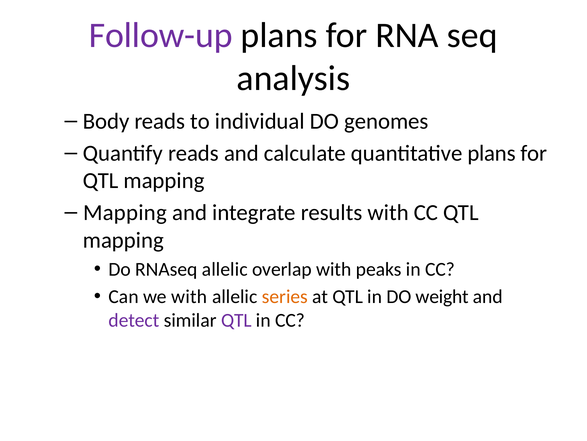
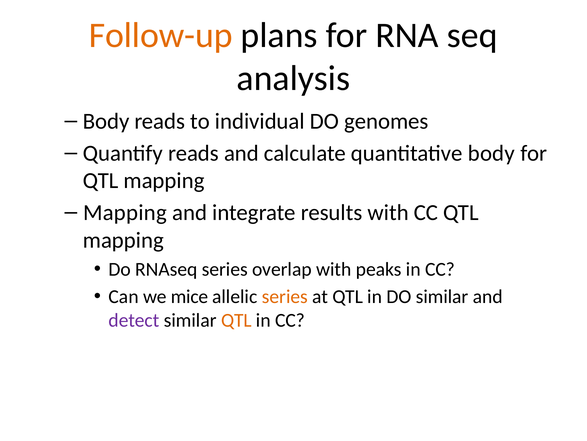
Follow-up colour: purple -> orange (161, 35)
quantitative plans: plans -> body (491, 153)
RNAseq allelic: allelic -> series (225, 269)
we with: with -> mice (189, 296)
DO weight: weight -> similar (442, 296)
QTL colour: purple -> orange (236, 320)
